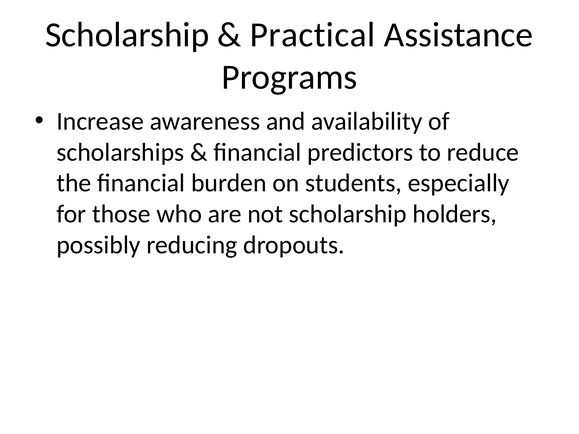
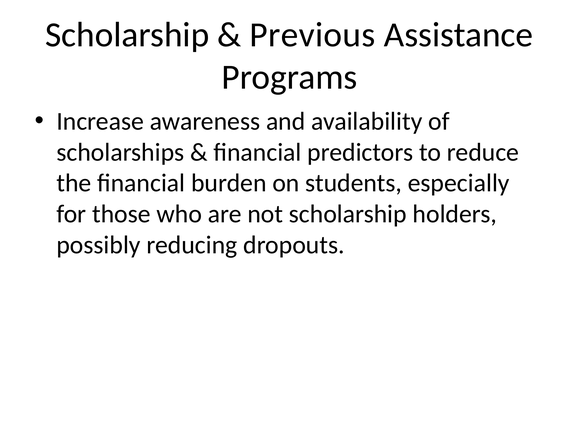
Practical: Practical -> Previous (313, 35)
